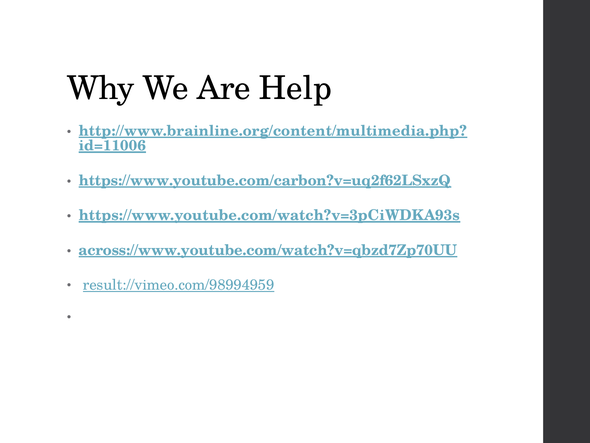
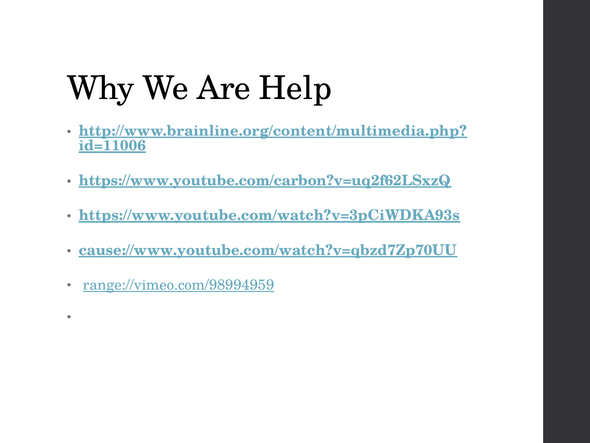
across://www.youtube.com/watch?v=qbzd7Zp70UU: across://www.youtube.com/watch?v=qbzd7Zp70UU -> cause://www.youtube.com/watch?v=qbzd7Zp70UU (268, 250)
result://vimeo.com/98994959: result://vimeo.com/98994959 -> range://vimeo.com/98994959 (179, 285)
